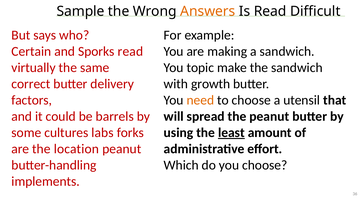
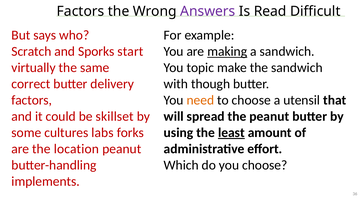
Sample: Sample -> Factors (81, 11)
Answers colour: orange -> purple (208, 11)
Certain: Certain -> Scratch (31, 51)
Sporks read: read -> start (130, 51)
making underline: none -> present (227, 51)
growth: growth -> though (211, 84)
barrels: barrels -> skillset (115, 116)
